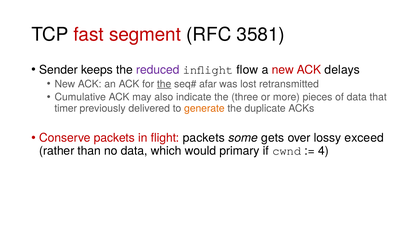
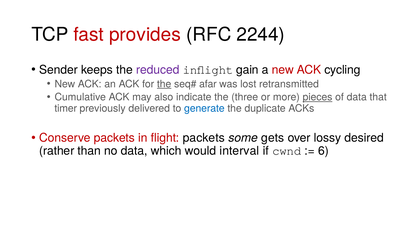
segment: segment -> provides (145, 35)
3581: 3581 -> 2244 (261, 35)
flow: flow -> gain (247, 70)
delays: delays -> cycling (342, 70)
pieces underline: none -> present (318, 97)
generate colour: orange -> blue (204, 108)
exceed: exceed -> desired (364, 138)
primary: primary -> interval (239, 151)
4: 4 -> 6 (323, 151)
